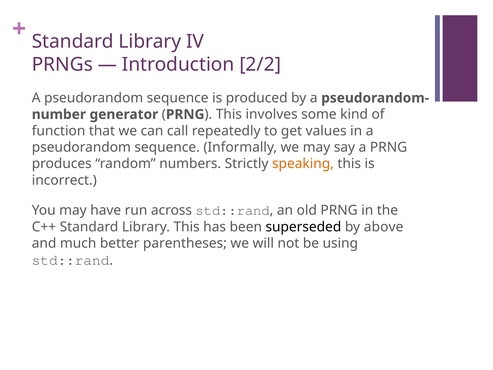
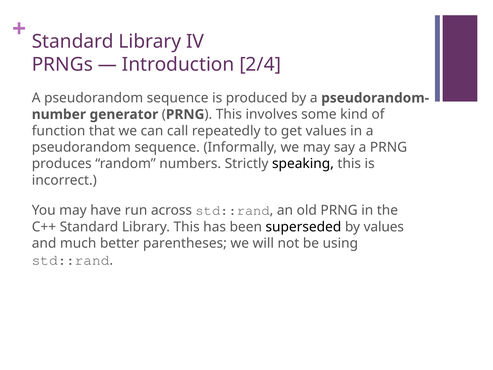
2/2: 2/2 -> 2/4 (260, 64)
speaking colour: orange -> black (303, 164)
by above: above -> values (384, 227)
